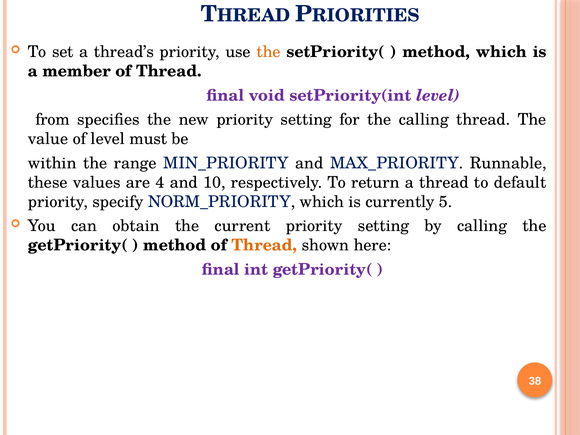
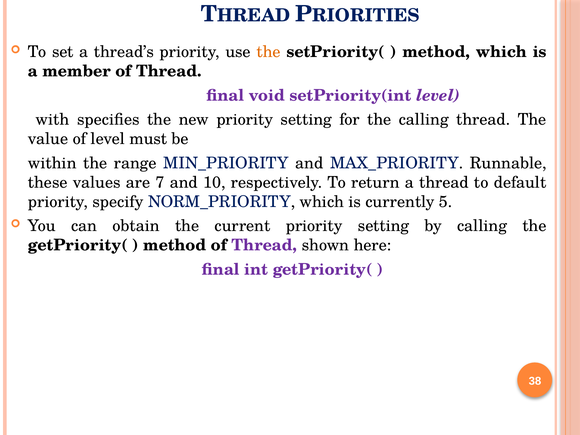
from: from -> with (52, 120)
4: 4 -> 7 (160, 182)
Thread colour: orange -> purple (264, 245)
